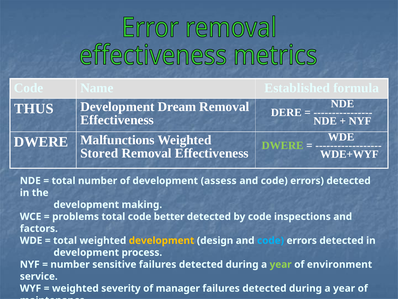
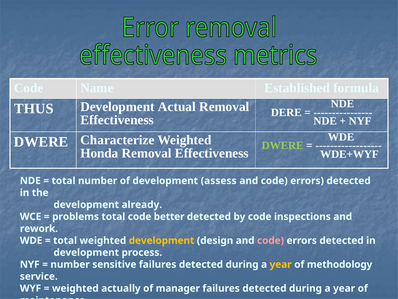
Dream: Dream -> Actual (177, 107)
Malfunctions: Malfunctions -> Characterize (117, 140)
Stored: Stored -> Honda (99, 153)
making: making -> already (142, 204)
factors: factors -> rework (39, 228)
code colour: light blue -> pink (271, 240)
year colour: light green -> yellow (281, 264)
environment: environment -> methodology (340, 264)
severity: severity -> actually (121, 288)
